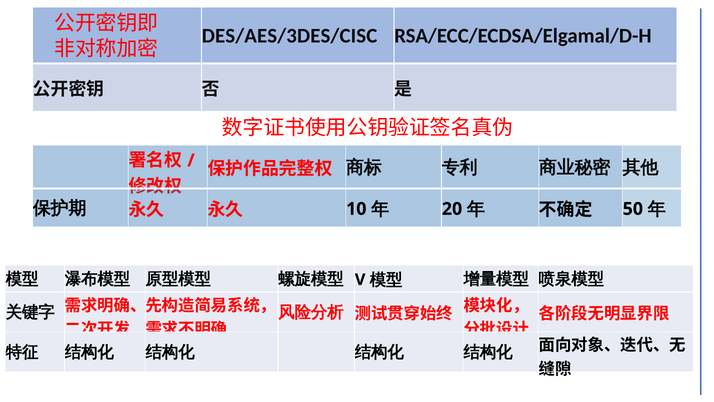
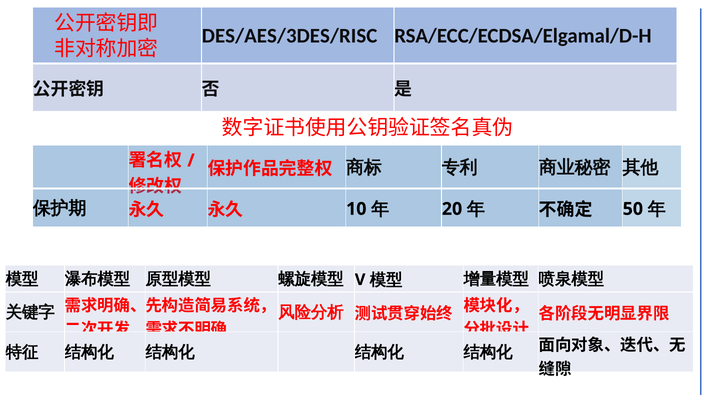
DES/AES/3DES/CISC: DES/AES/3DES/CISC -> DES/AES/3DES/RISC (290, 36)
